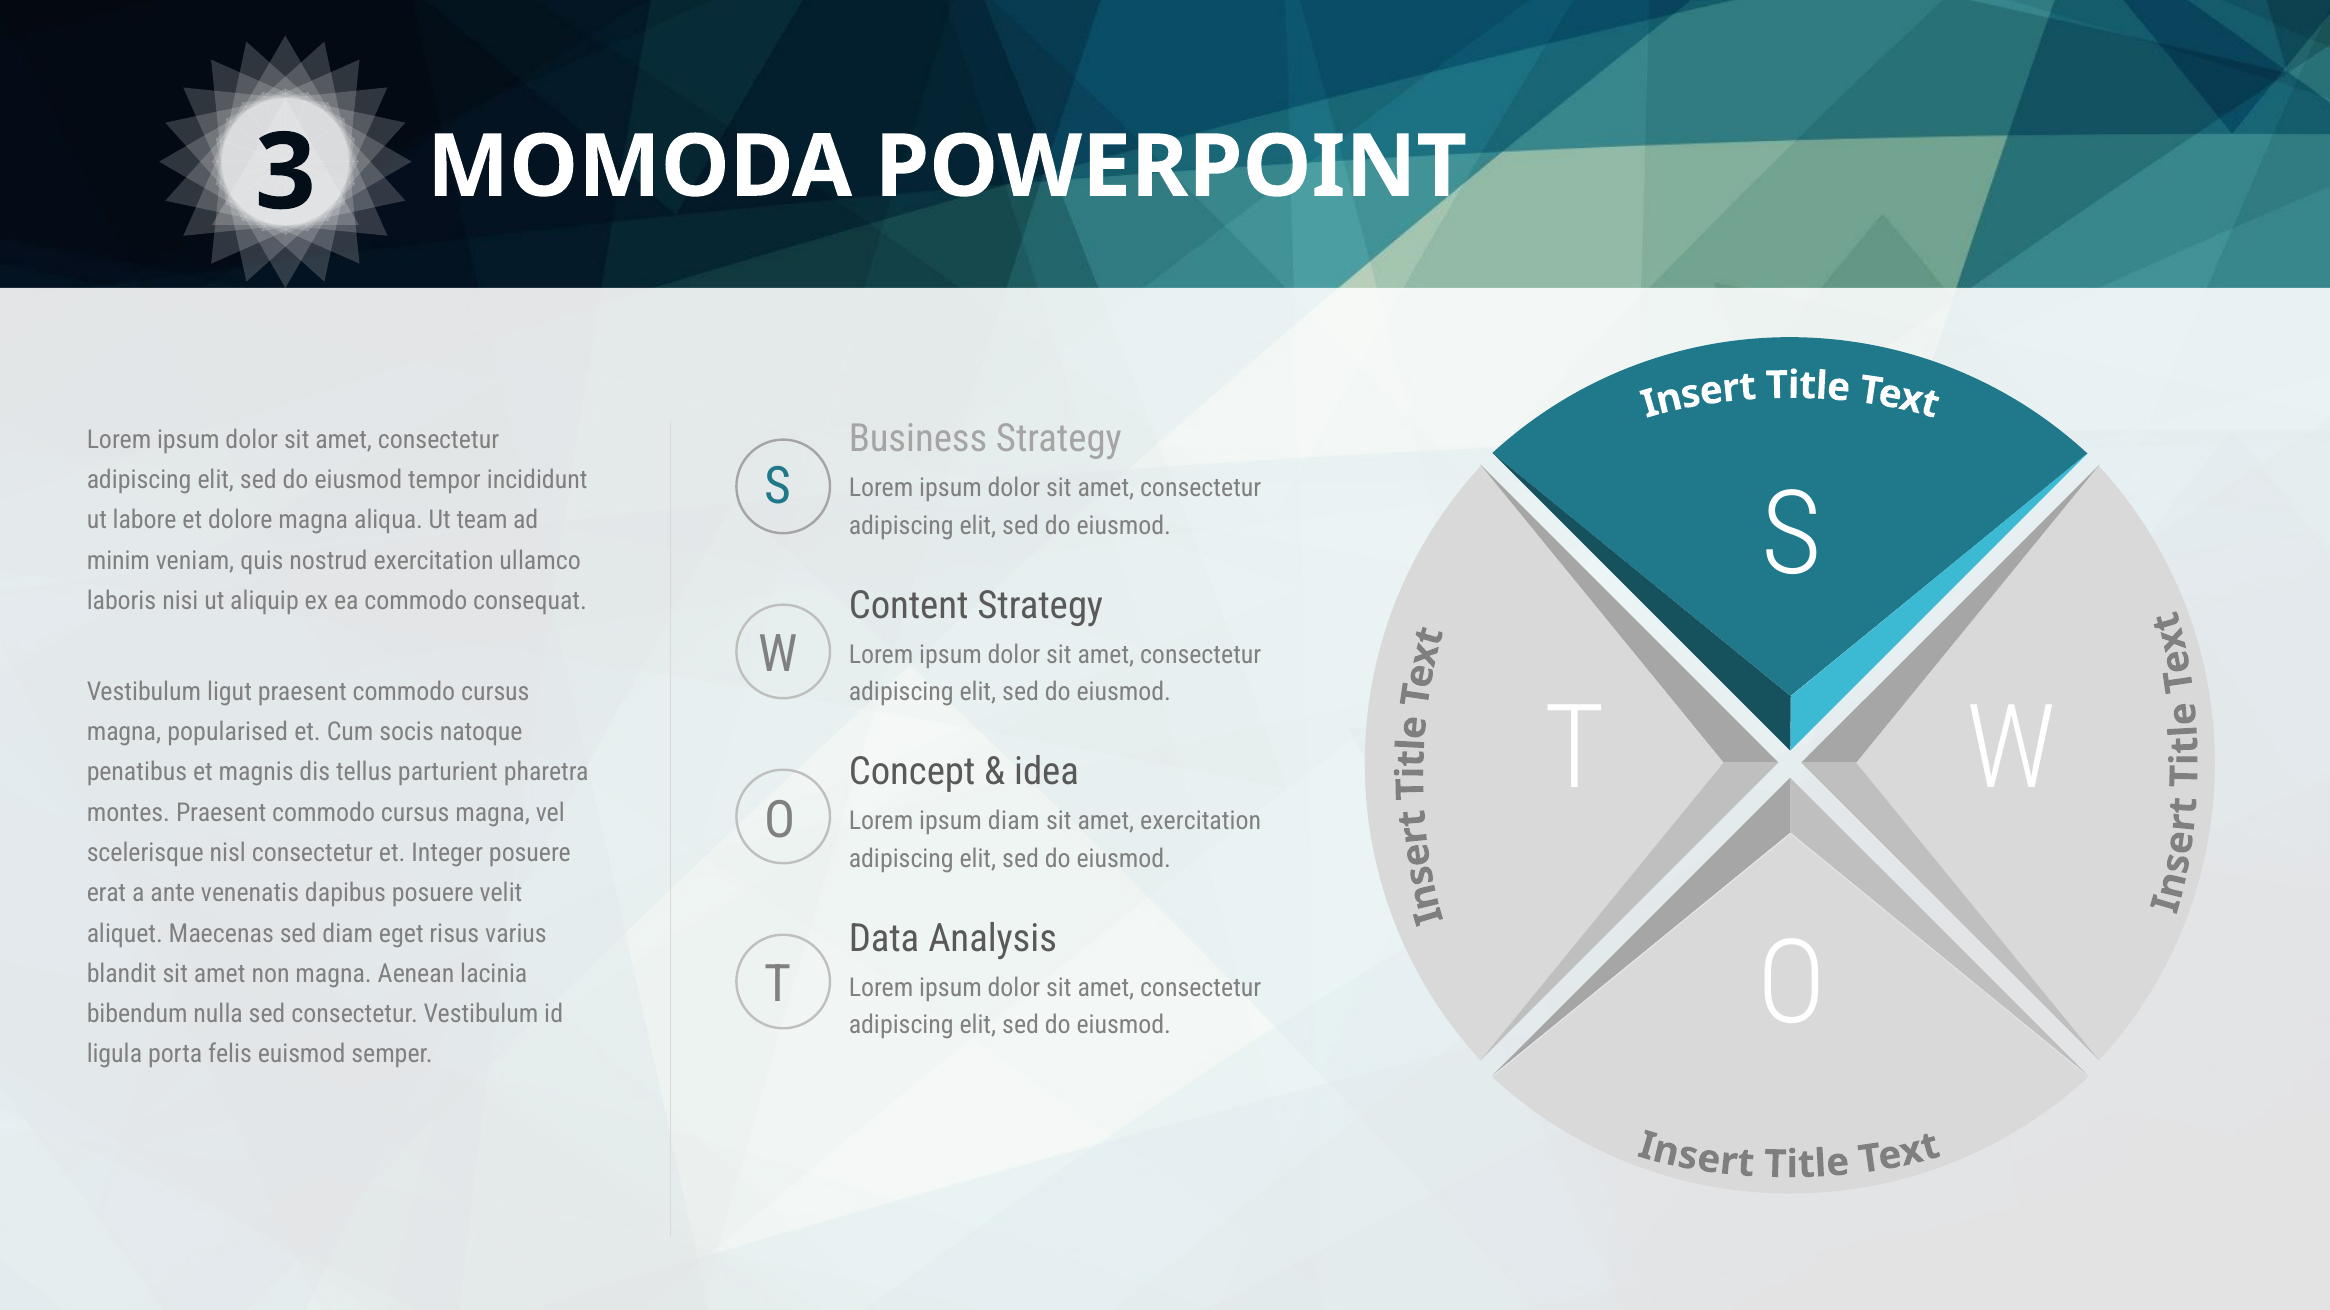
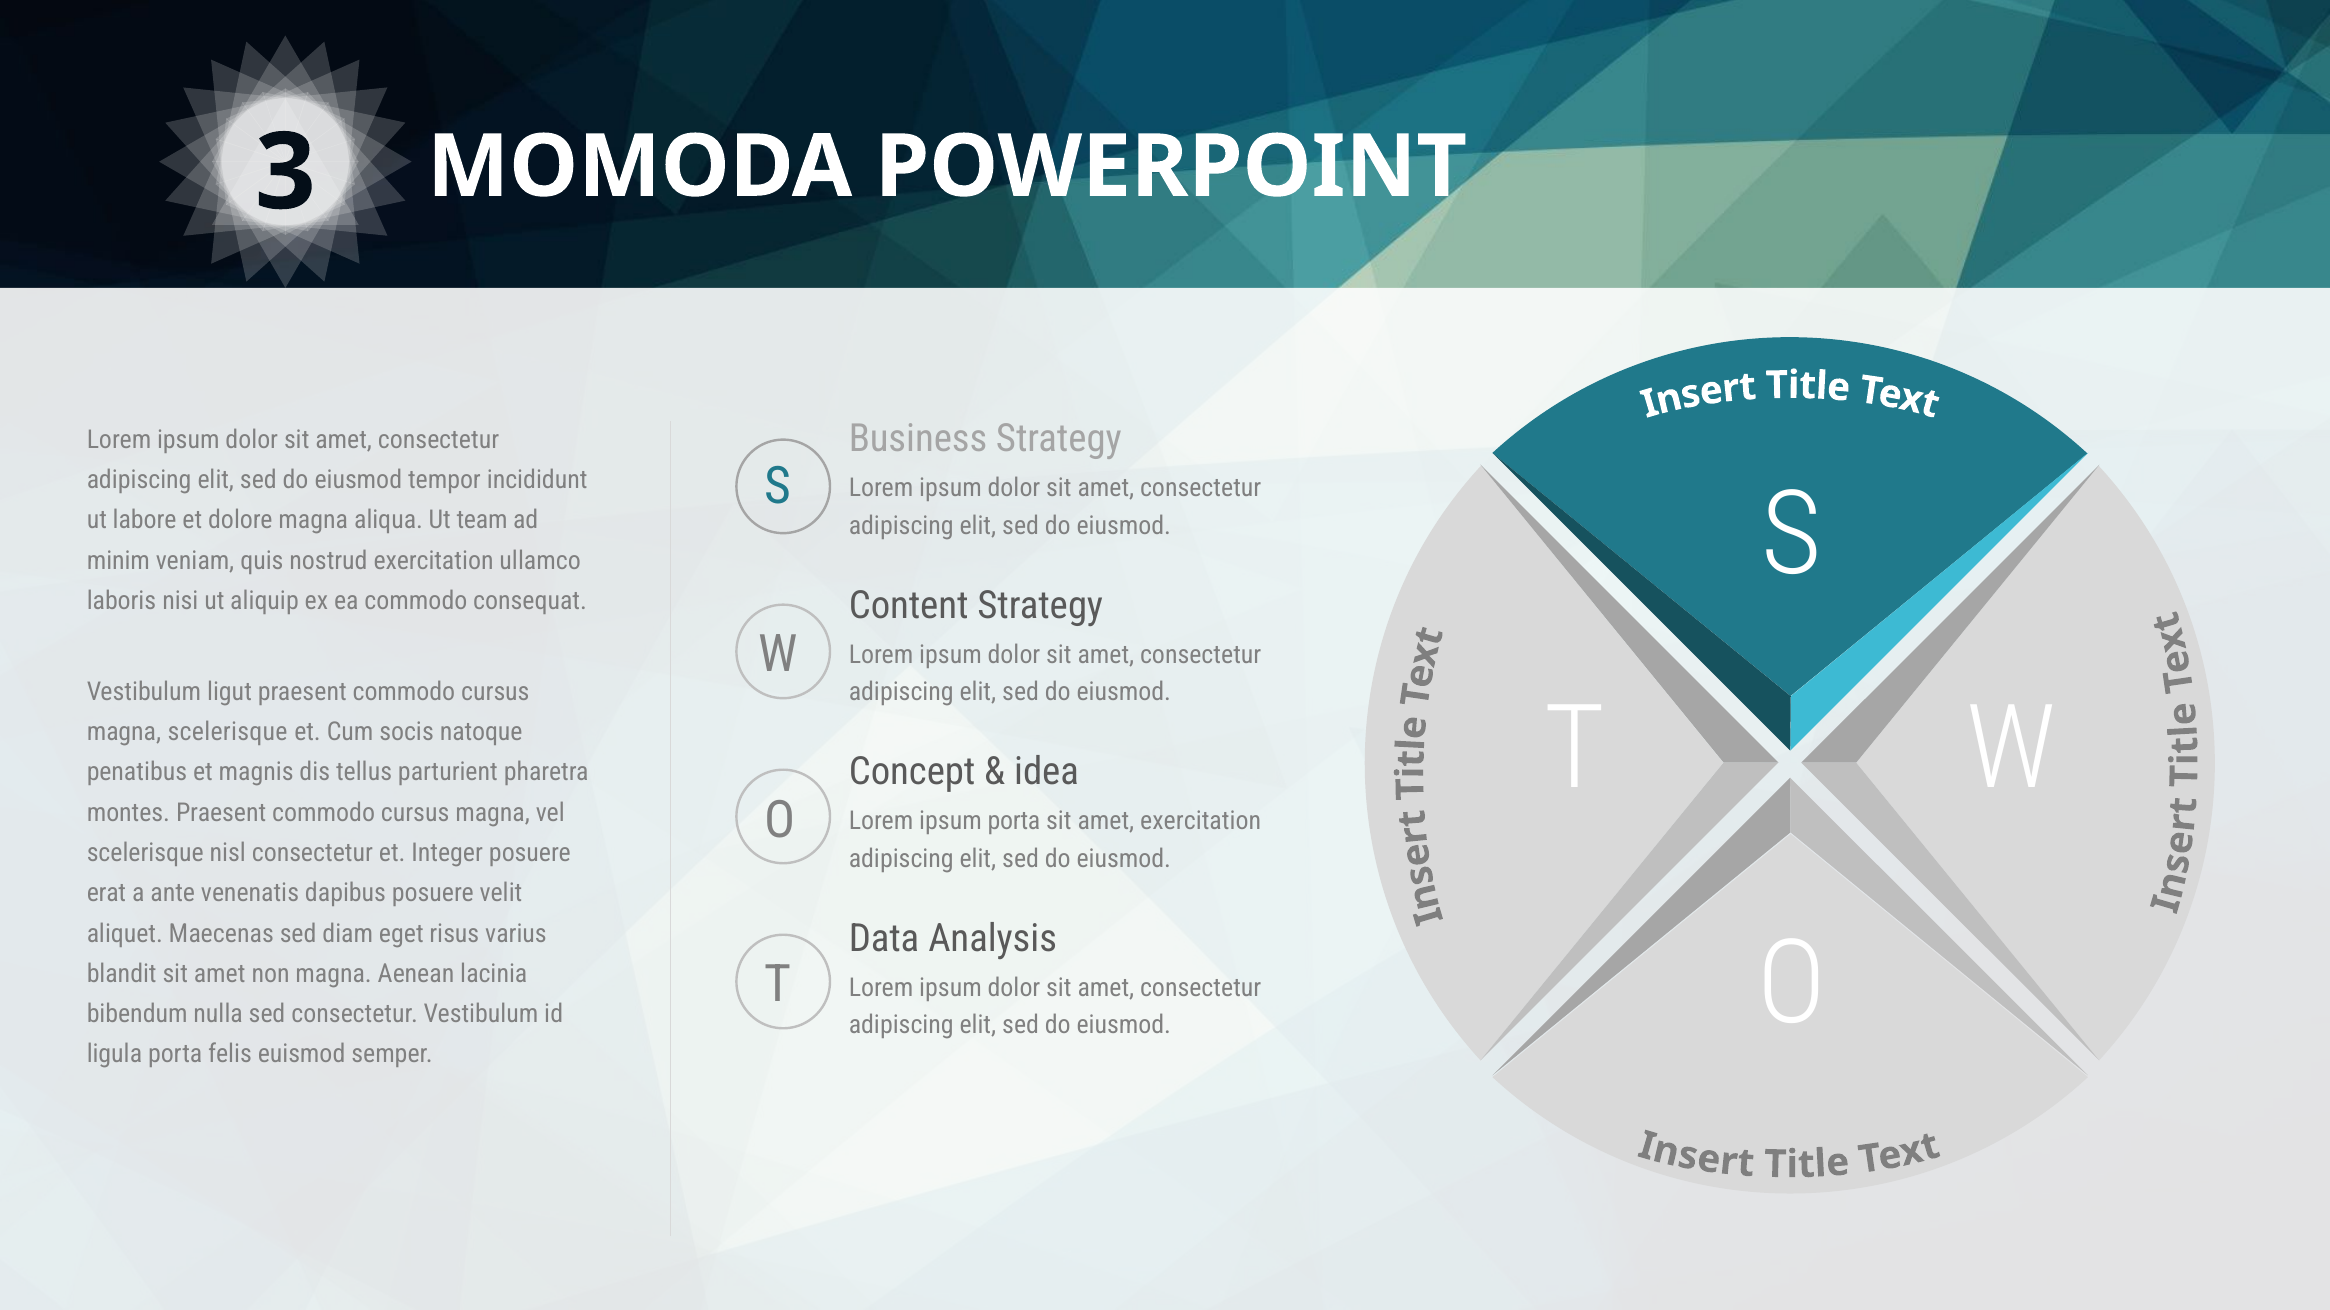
magna popularised: popularised -> scelerisque (228, 732)
ipsum diam: diam -> porta (1014, 822)
